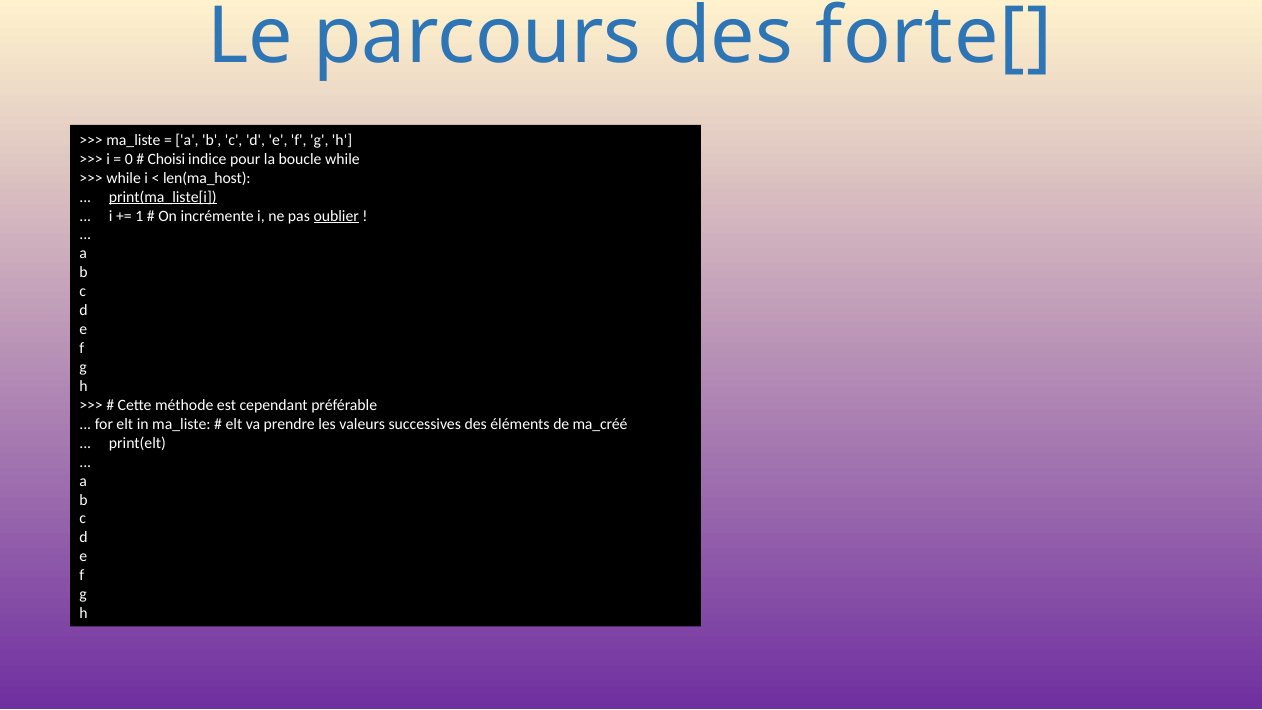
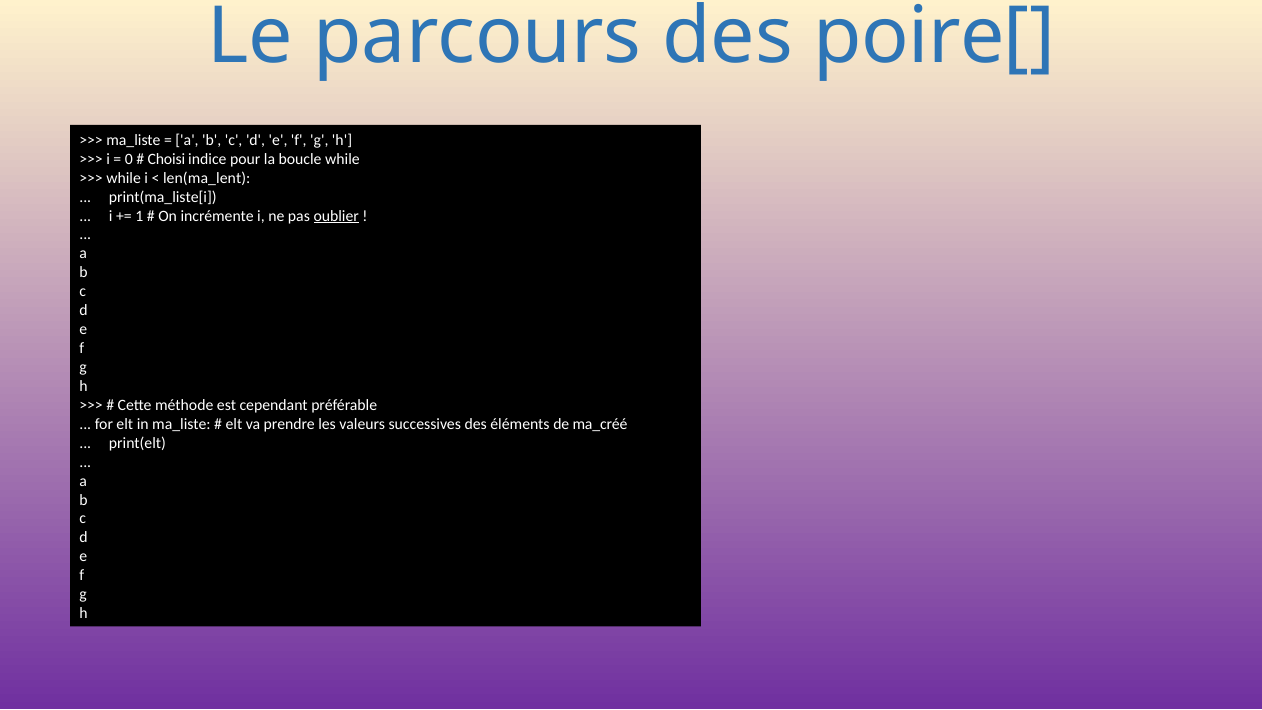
forte[: forte[ -> poire[ (934, 36)
len(ma_host: len(ma_host -> len(ma_lent (207, 178)
print(ma_liste[i underline: present -> none (163, 197)
